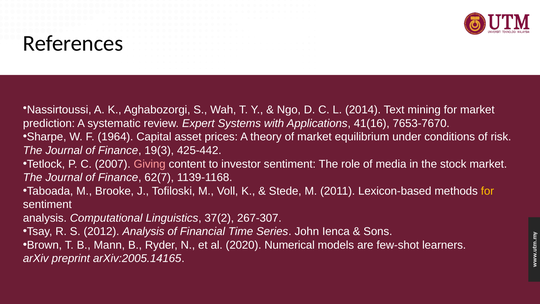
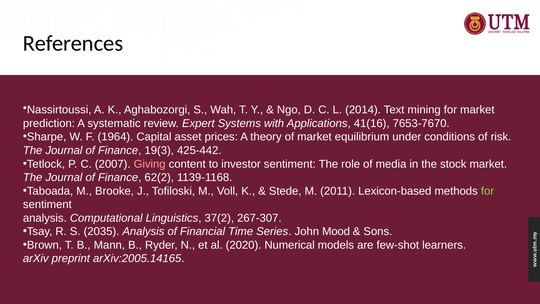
62(7: 62(7 -> 62(2 (159, 177)
for colour: yellow -> light green (487, 191)
2012: 2012 -> 2035 (101, 231)
Ienca: Ienca -> Mood (336, 231)
